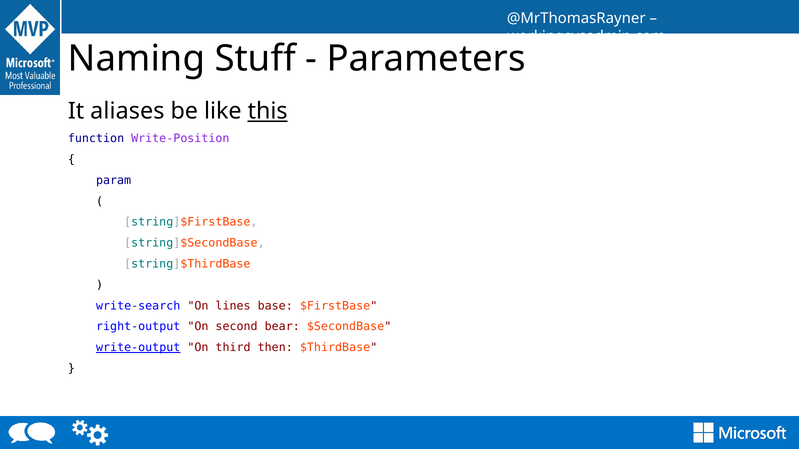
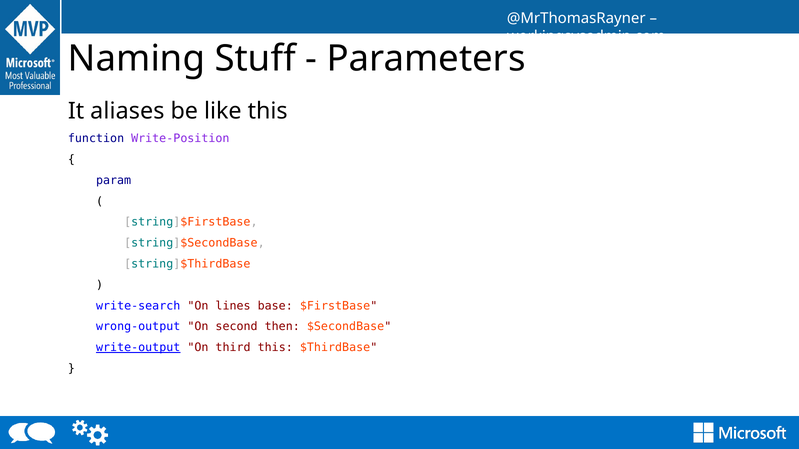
this underline: present -> none (268, 111)
right-output: right-output -> wrong-output (138, 327)
bear: bear -> then (282, 327)
third then: then -> this (275, 348)
